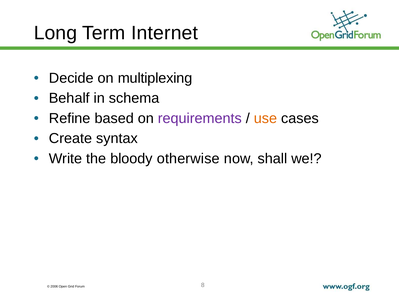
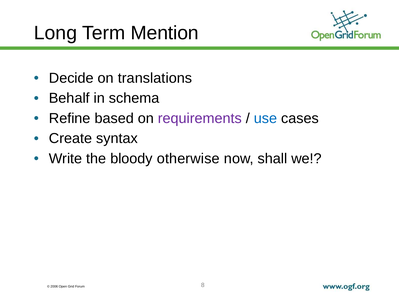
Internet: Internet -> Mention (165, 33)
multiplexing: multiplexing -> translations (155, 78)
use colour: orange -> blue (266, 118)
